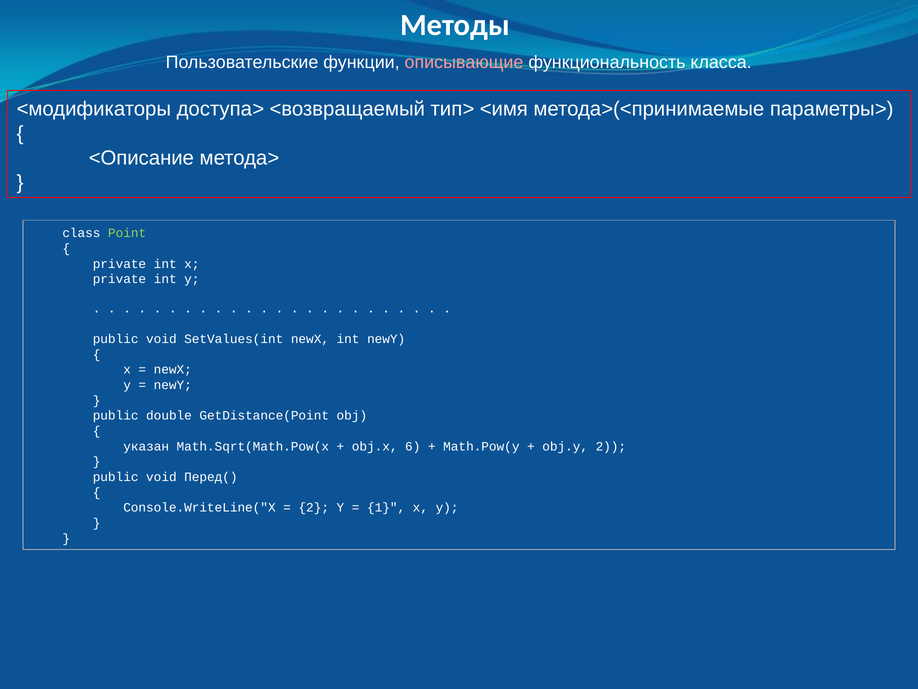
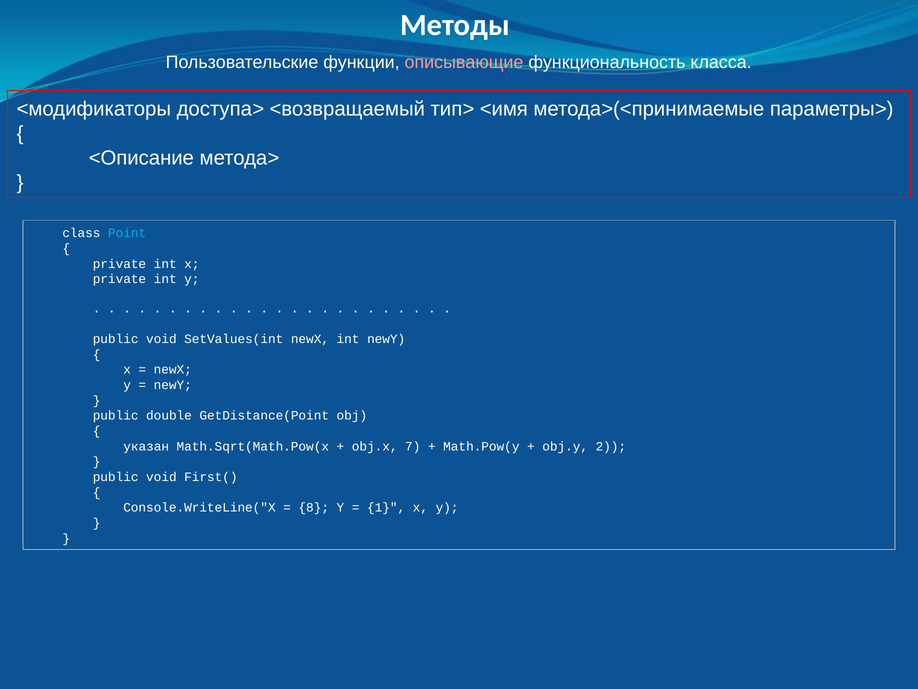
Point colour: light green -> light blue (127, 233)
6: 6 -> 7 (413, 446)
Перед(: Перед( -> First( (211, 477)
2: 2 -> 8 (314, 507)
